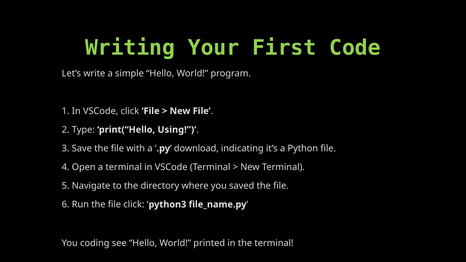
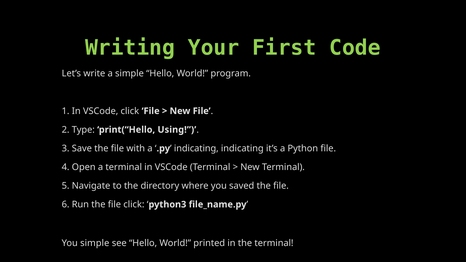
download: download -> indicating (196, 148)
You coding: coding -> simple (95, 243)
